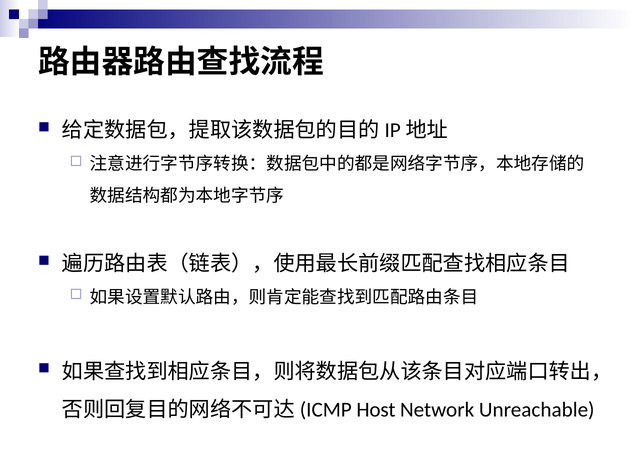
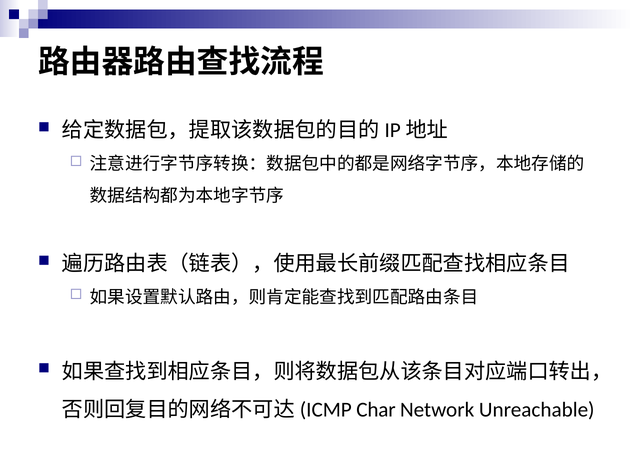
Host: Host -> Char (376, 410)
